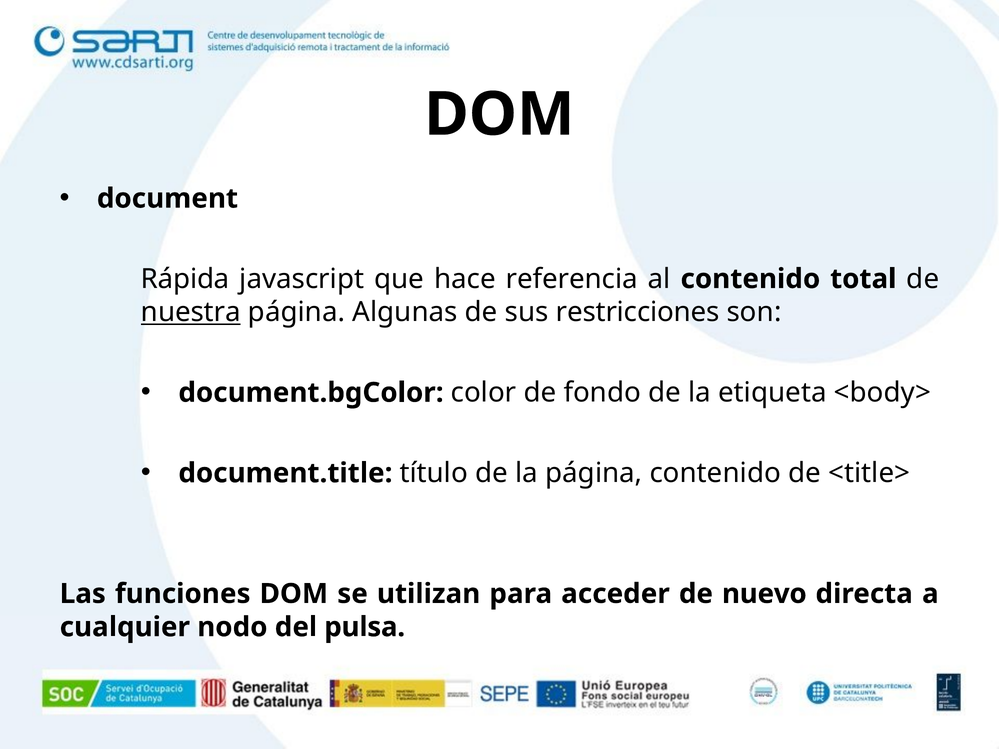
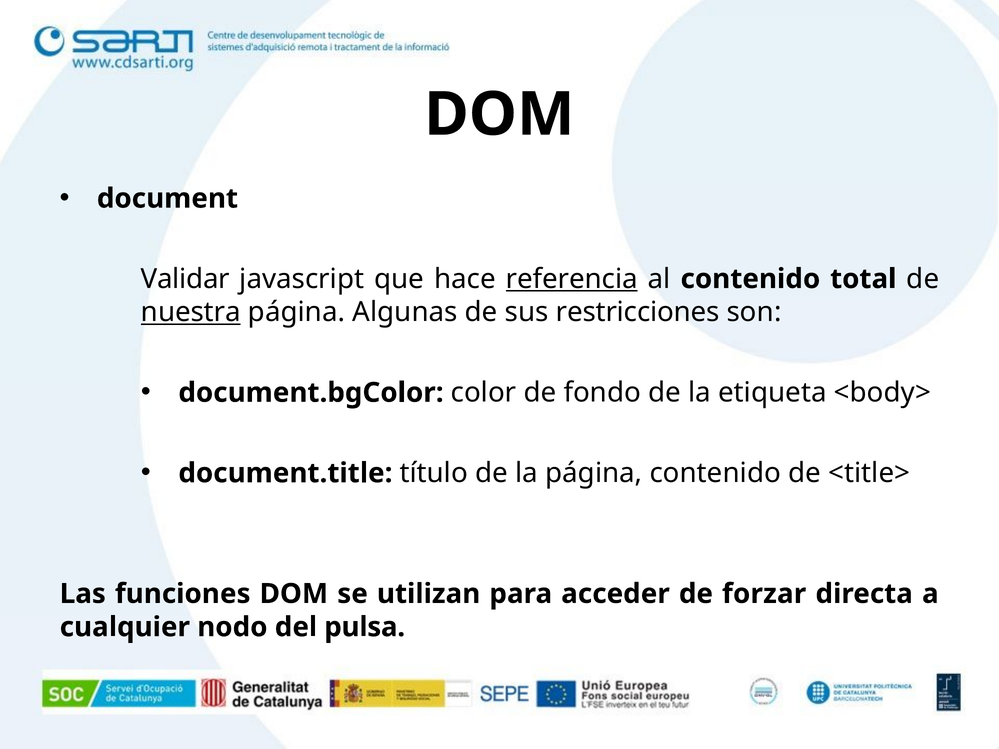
Rápida: Rápida -> Validar (185, 279)
referencia underline: none -> present (572, 279)
nuevo: nuevo -> forzar (764, 594)
